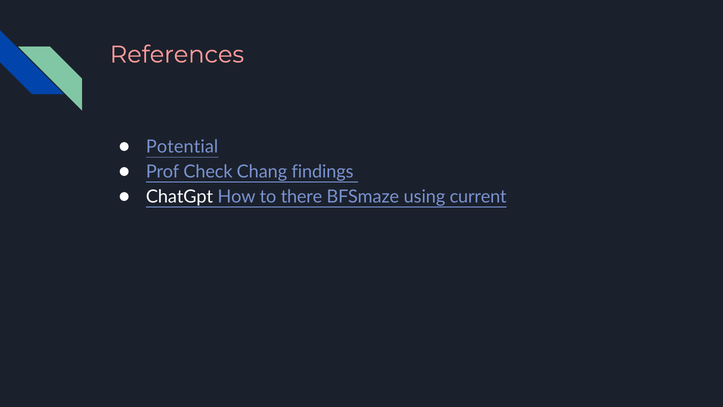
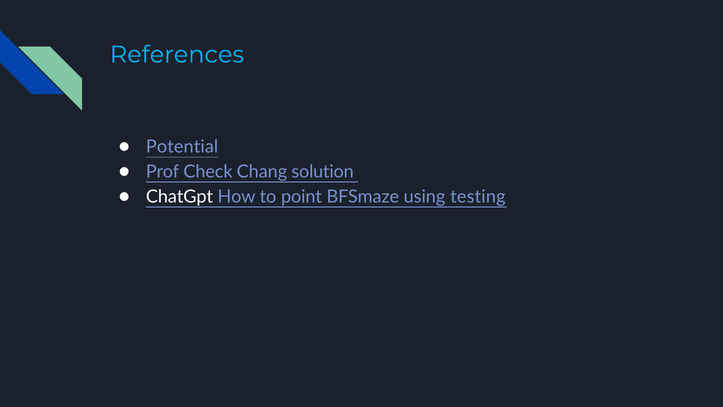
References colour: pink -> light blue (177, 55)
findings: findings -> solution (323, 171)
there: there -> point (301, 196)
current: current -> testing (478, 196)
